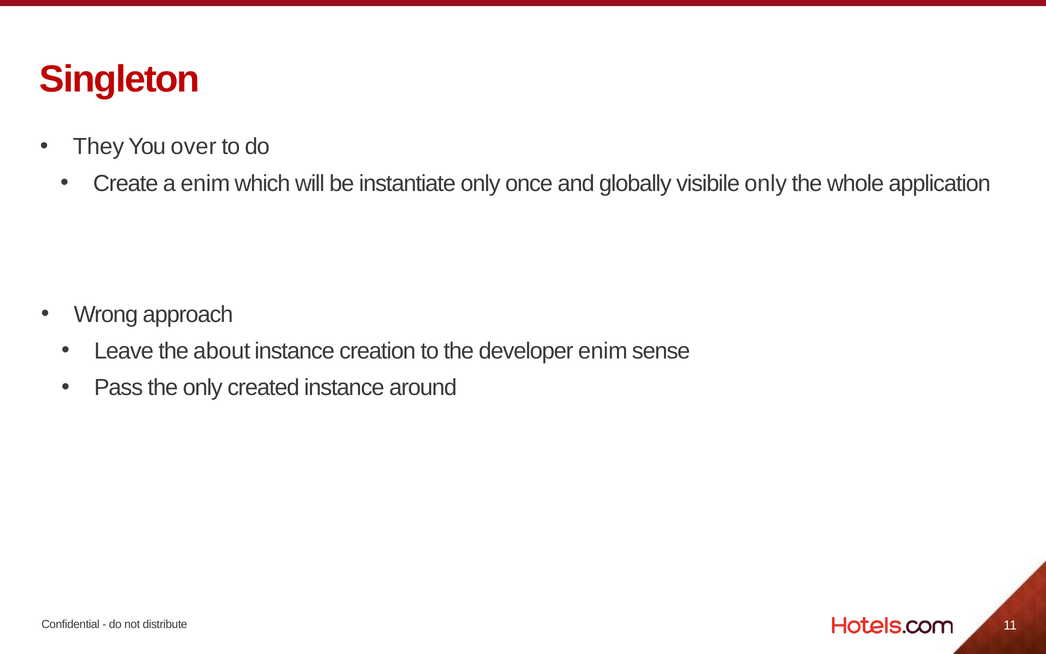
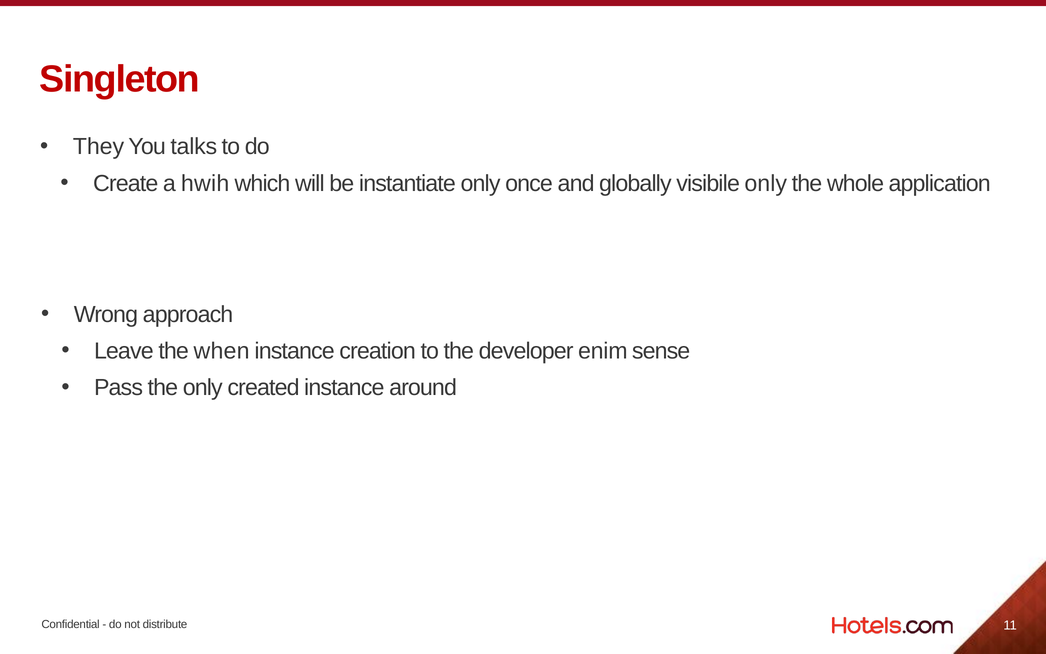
over: over -> talks (194, 147)
a enim: enim -> hwih (205, 183)
about: about -> when (222, 351)
